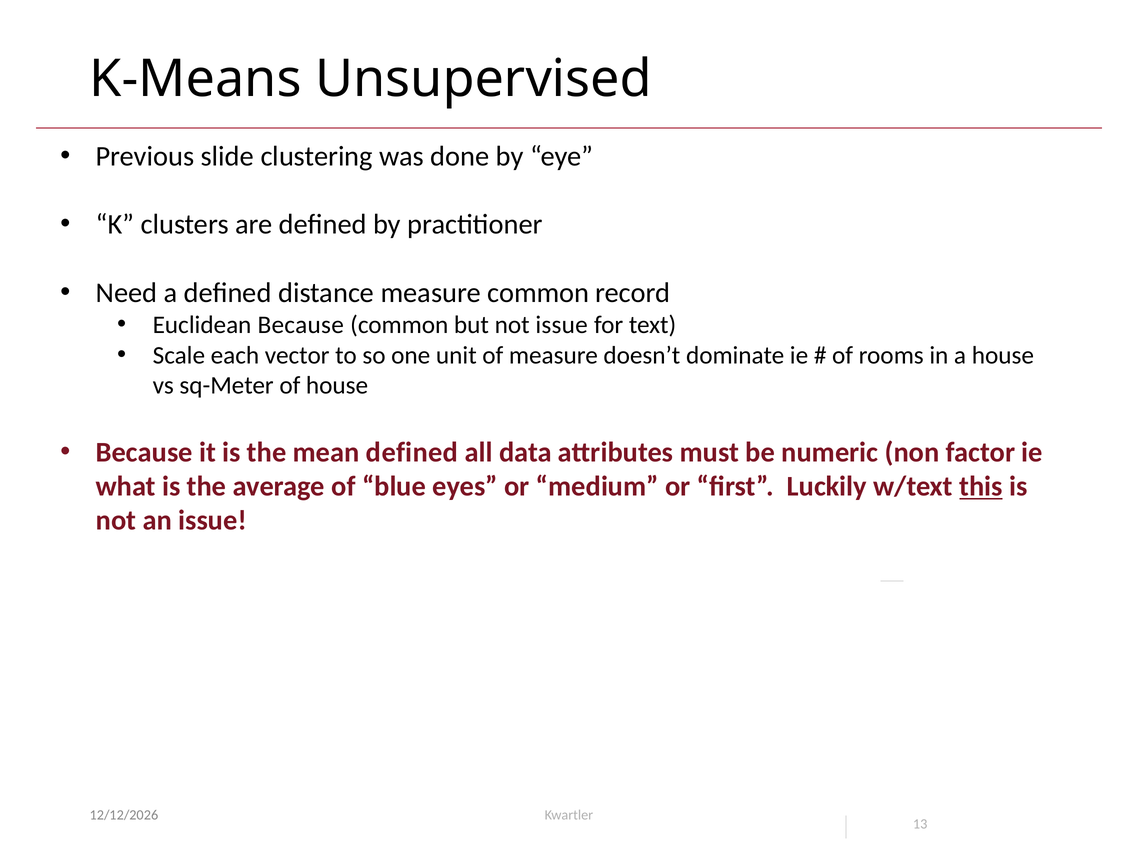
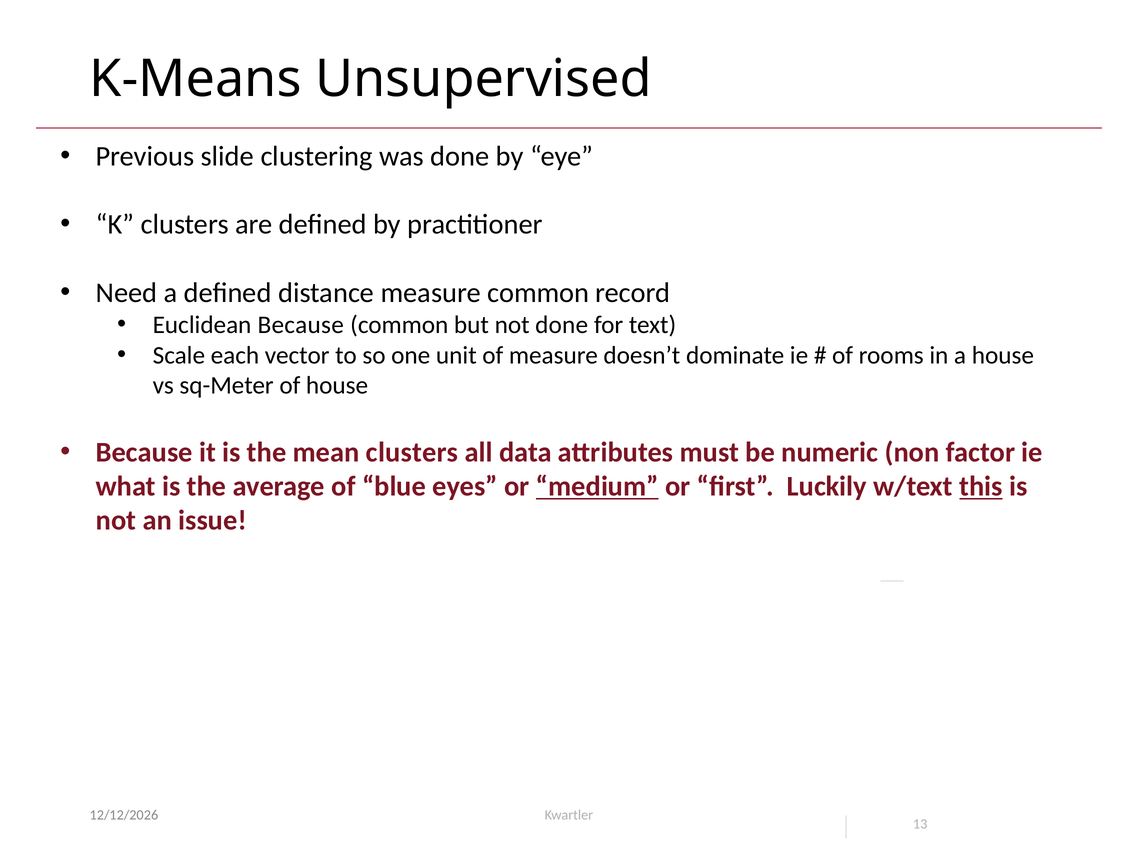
not issue: issue -> done (562, 325)
mean defined: defined -> clusters (412, 452)
medium underline: none -> present (597, 486)
